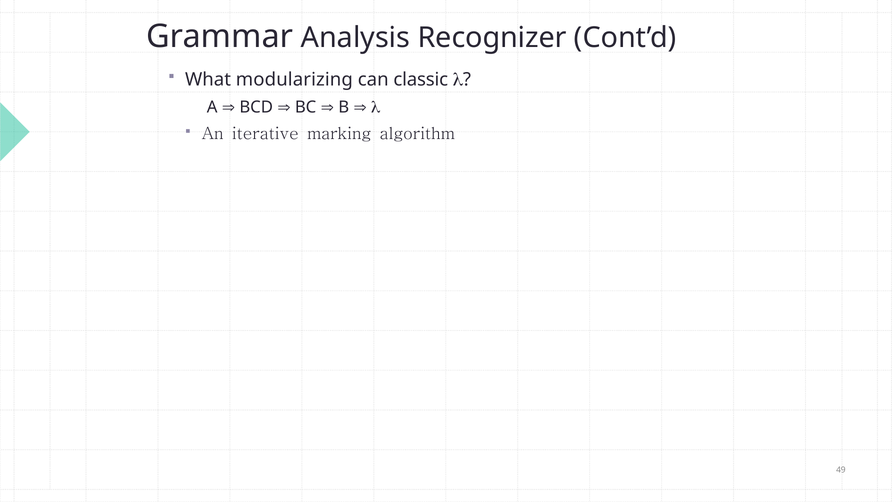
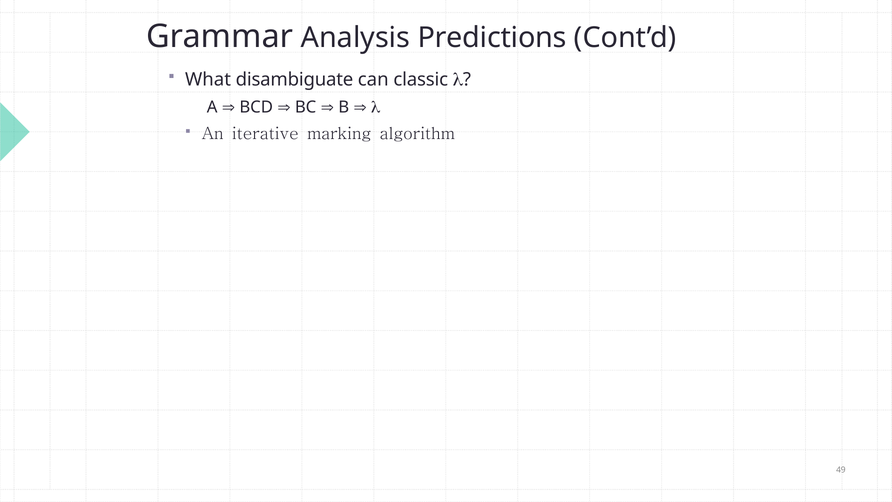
Recognizer: Recognizer -> Predictions (492, 37)
modularizing: modularizing -> disambiguate (295, 79)
